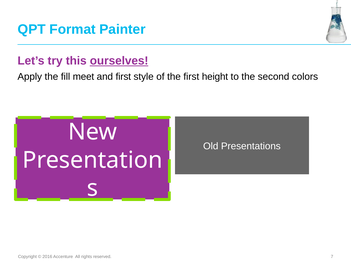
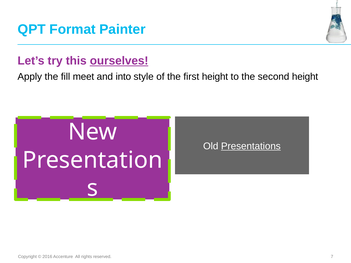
and first: first -> into (123, 77)
second colors: colors -> height (305, 77)
Presentations underline: none -> present (251, 146)
